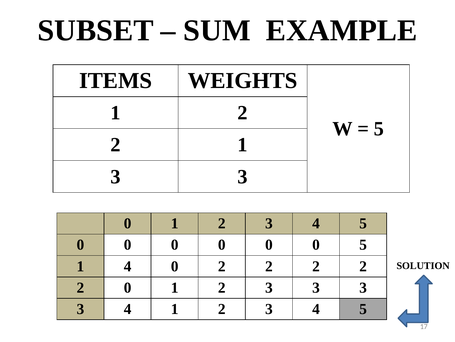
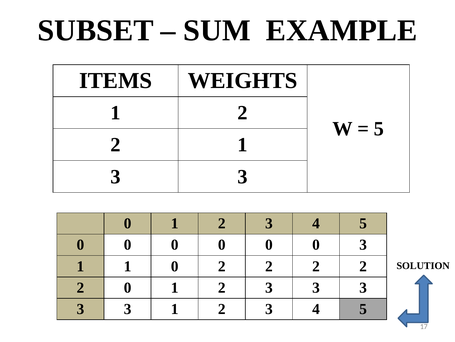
0 5: 5 -> 3 (363, 244)
1 4: 4 -> 1 (128, 266)
4: 4 -> 3 (128, 308)
